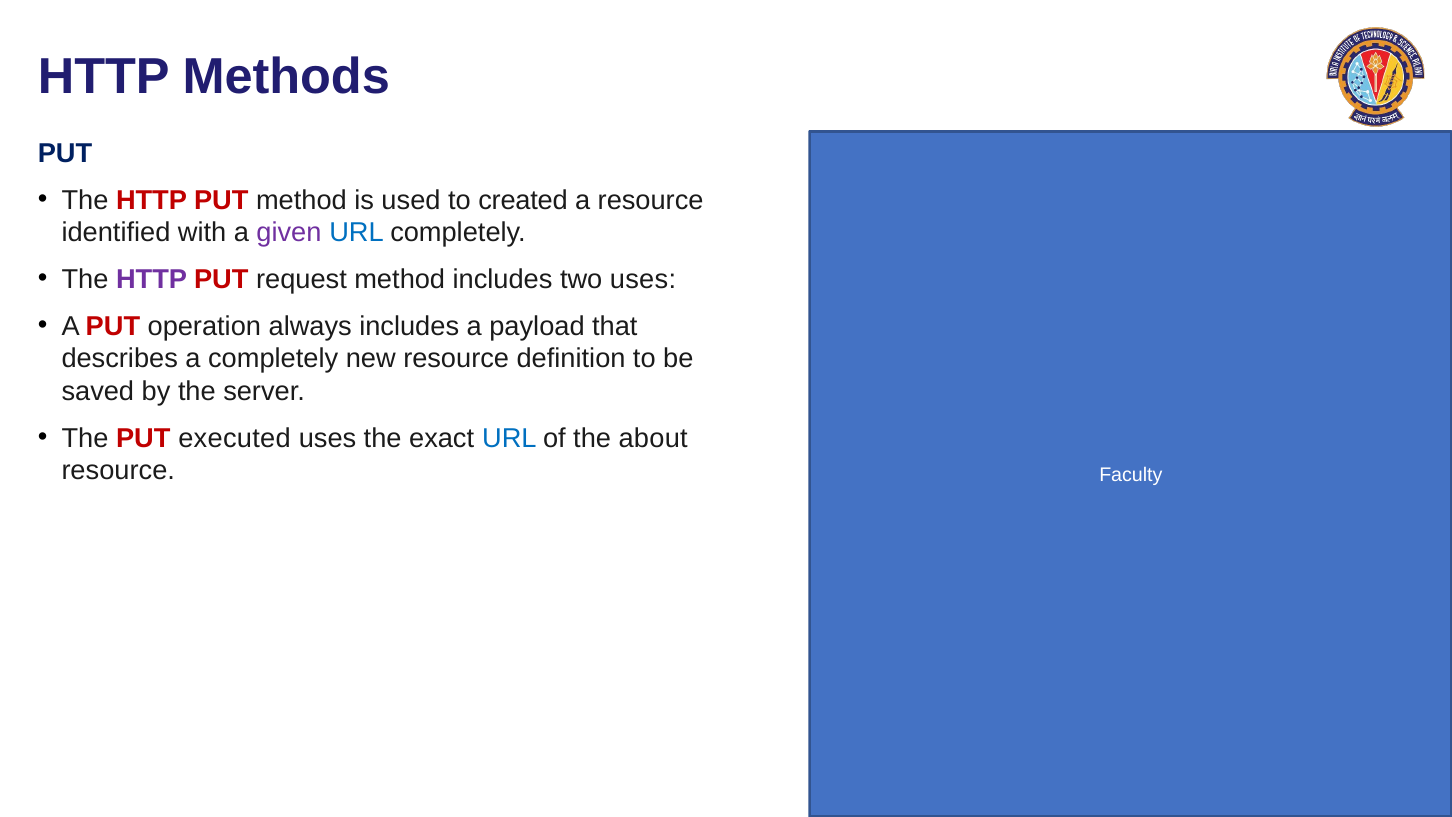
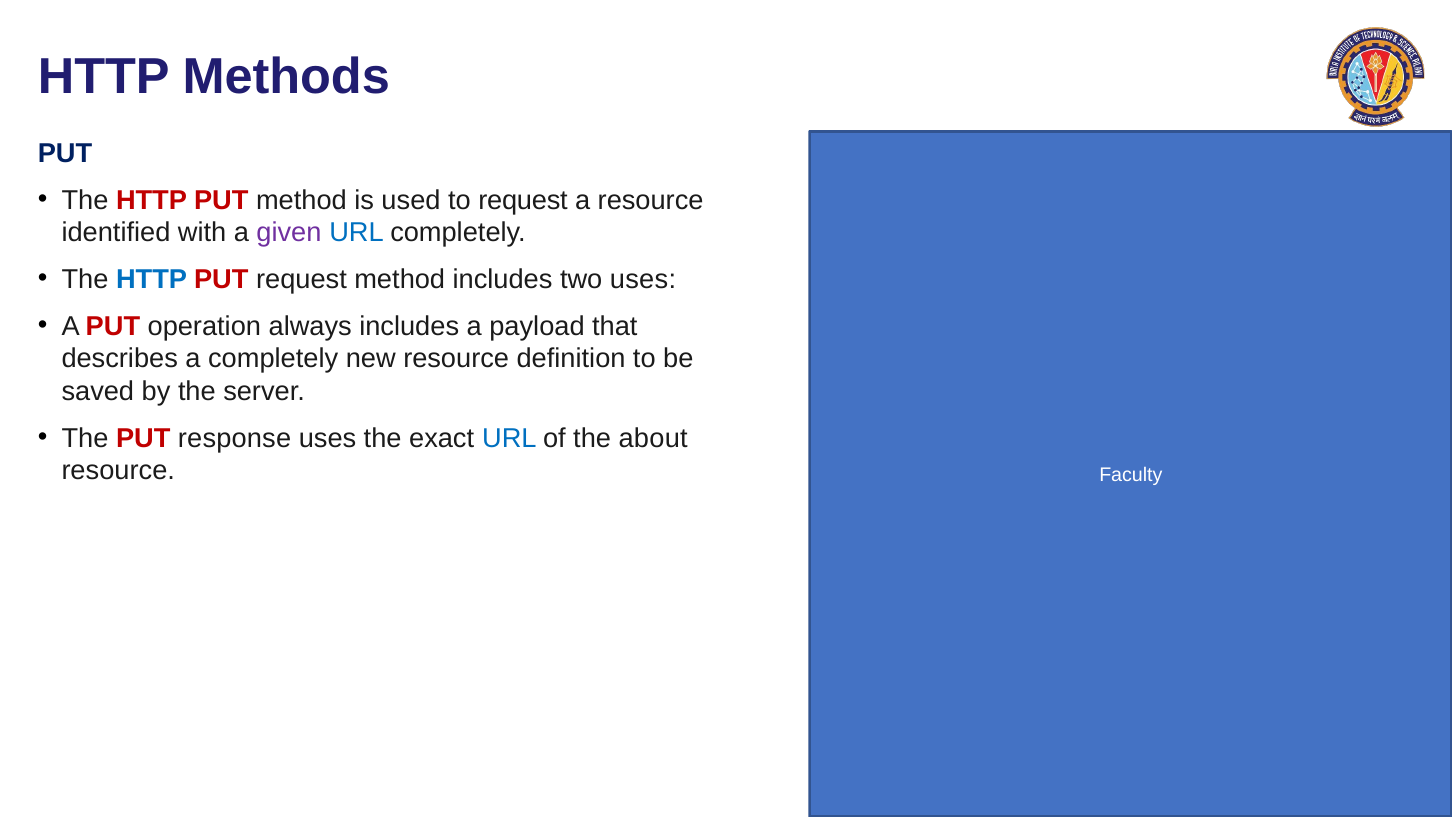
to created: created -> request (523, 200)
HTTP colour: purple -> blue (152, 279)
executed: executed -> response (235, 438)
